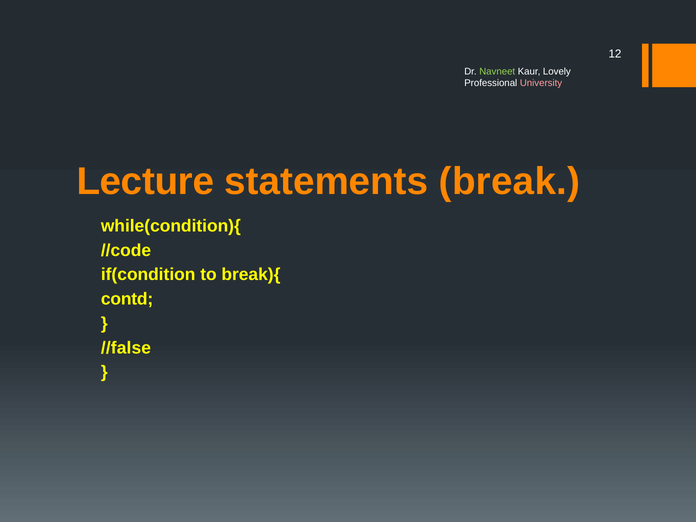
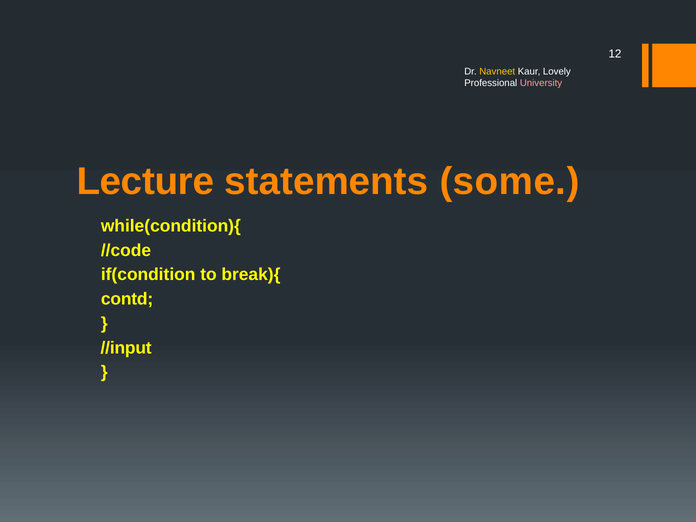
Navneet colour: light green -> yellow (497, 72)
break: break -> some (510, 181)
//false: //false -> //input (126, 348)
